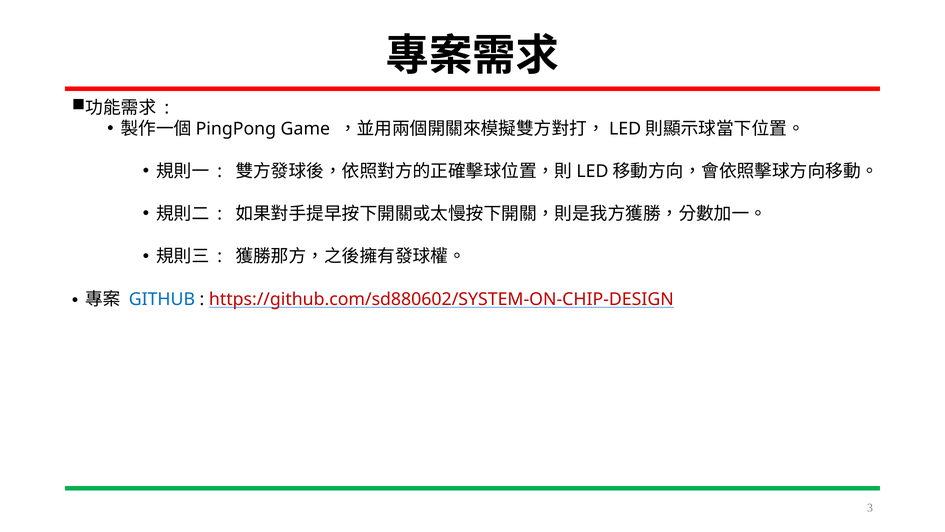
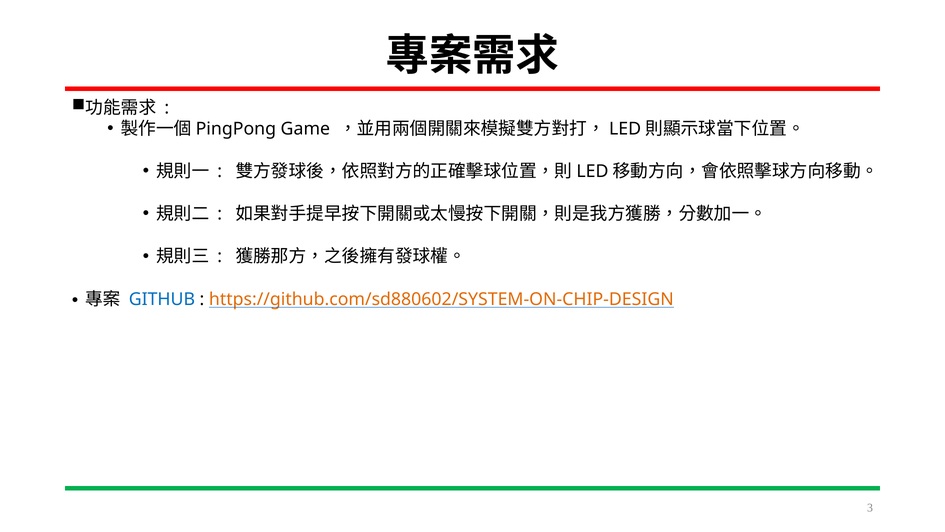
https://github.com/sd880602/SYSTEM-ON-CHIP-DESIGN colour: red -> orange (441, 299)
